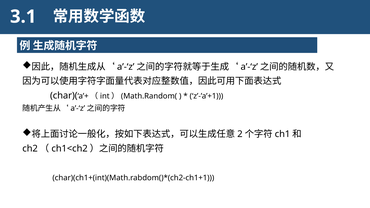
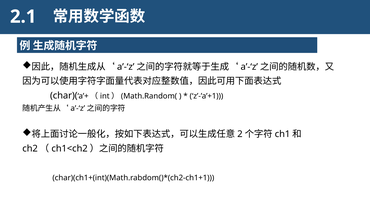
3.1: 3.1 -> 2.1 (23, 17)
